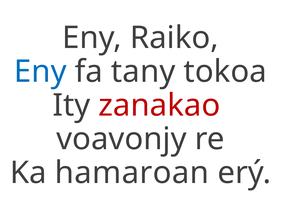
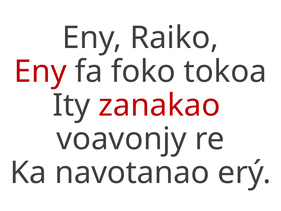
Eny colour: blue -> red (40, 71)
tany: tany -> foko (143, 71)
hamaroan: hamaroan -> navotanao (132, 173)
